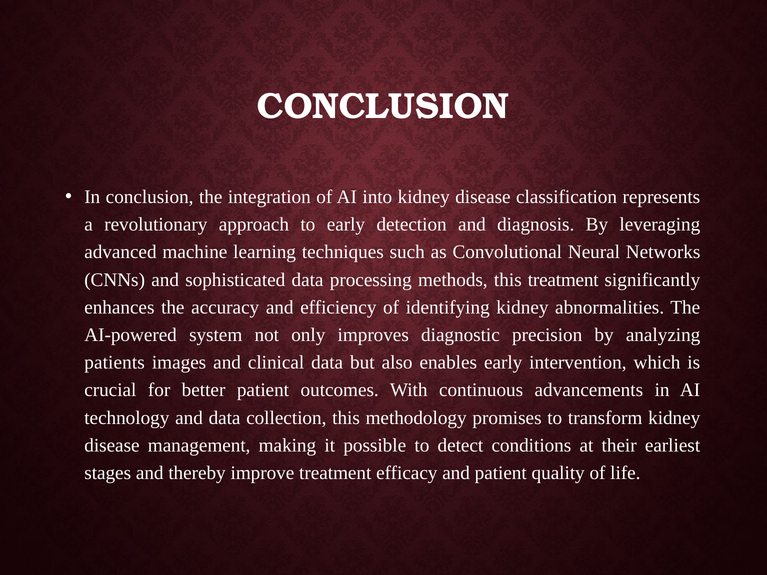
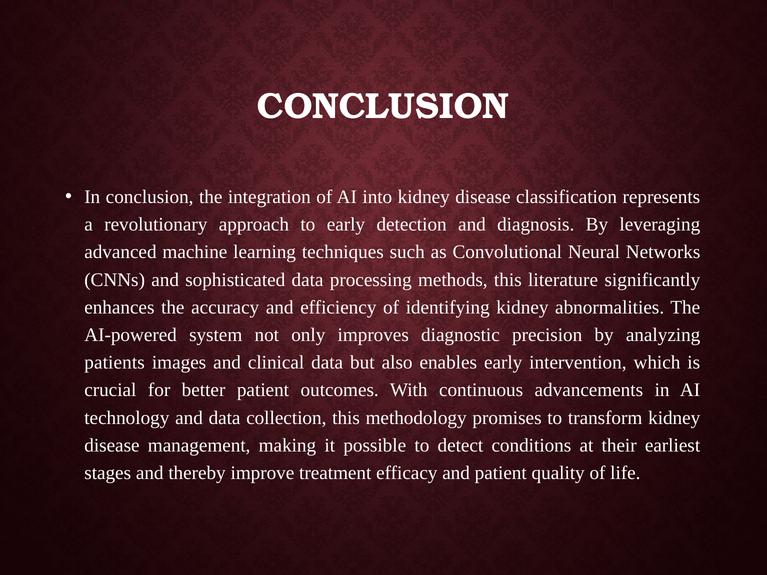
this treatment: treatment -> literature (563, 280)
